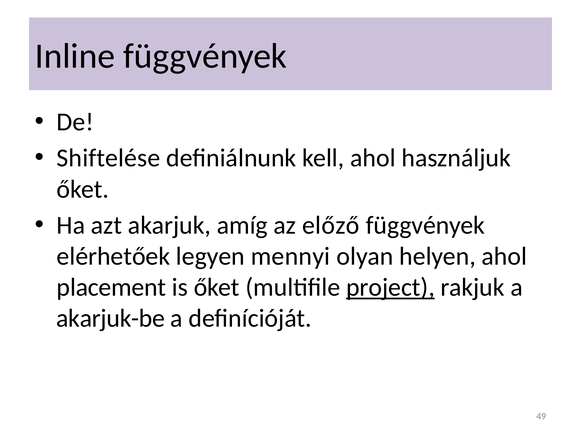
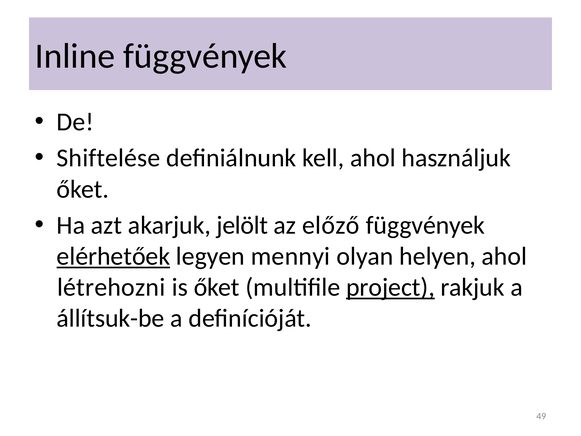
amíg: amíg -> jelölt (242, 225)
elérhetőek underline: none -> present (113, 256)
placement: placement -> létrehozni (111, 287)
akarjuk-be: akarjuk-be -> állítsuk-be (111, 318)
